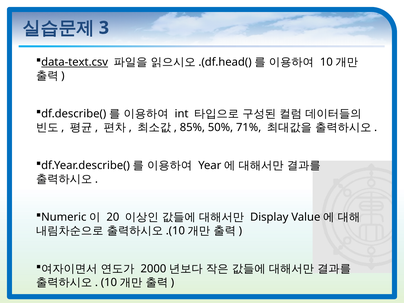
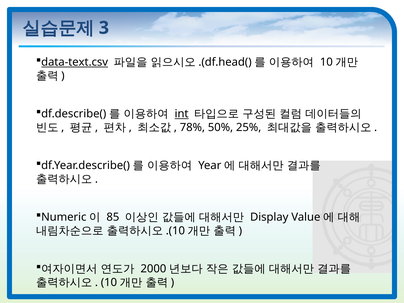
int underline: none -> present (182, 114)
85%: 85% -> 78% (192, 127)
71%: 71% -> 25% (249, 127)
20: 20 -> 85 (113, 217)
